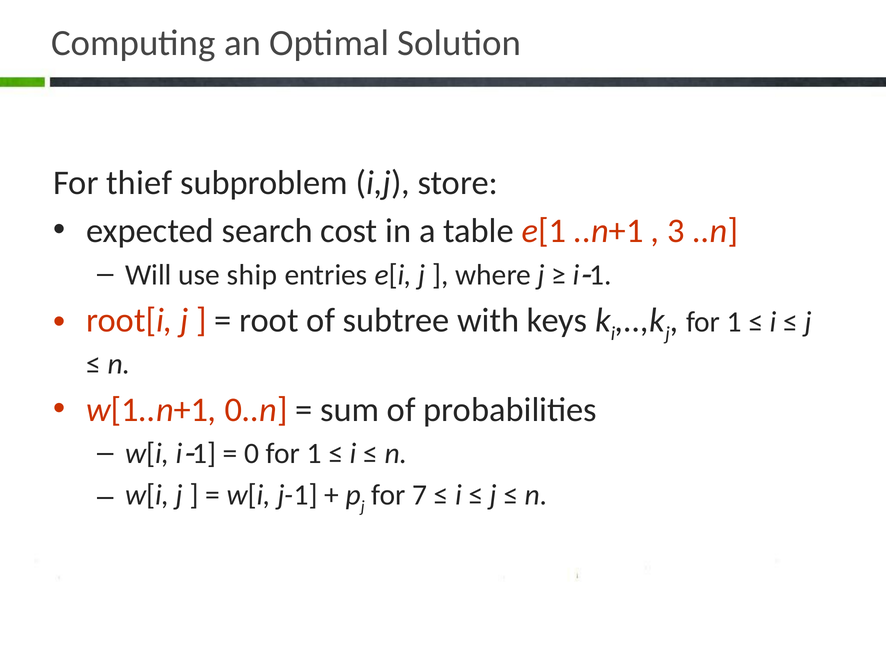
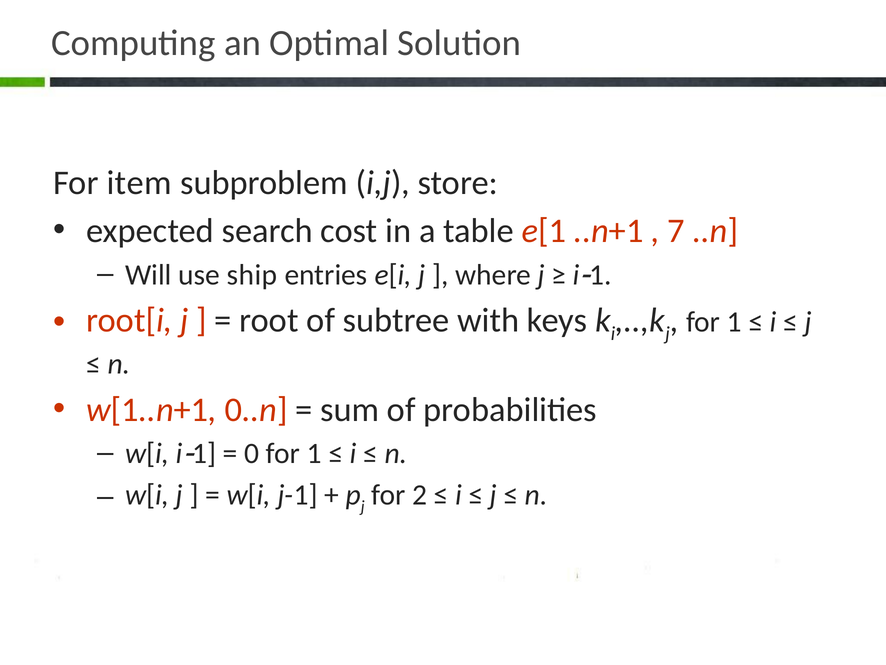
thief: thief -> item (139, 183)
3: 3 -> 7 (676, 231)
7: 7 -> 2 (420, 495)
